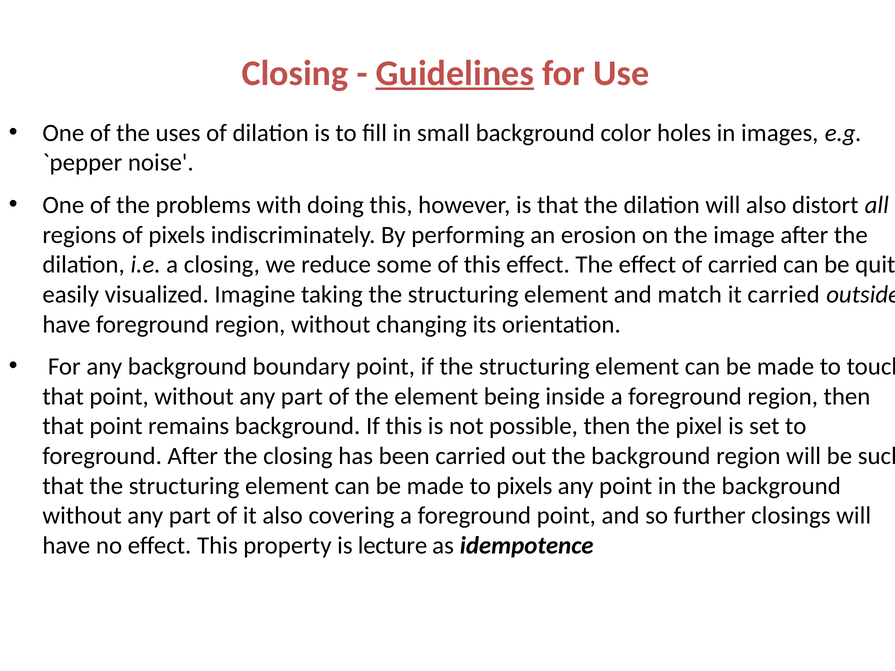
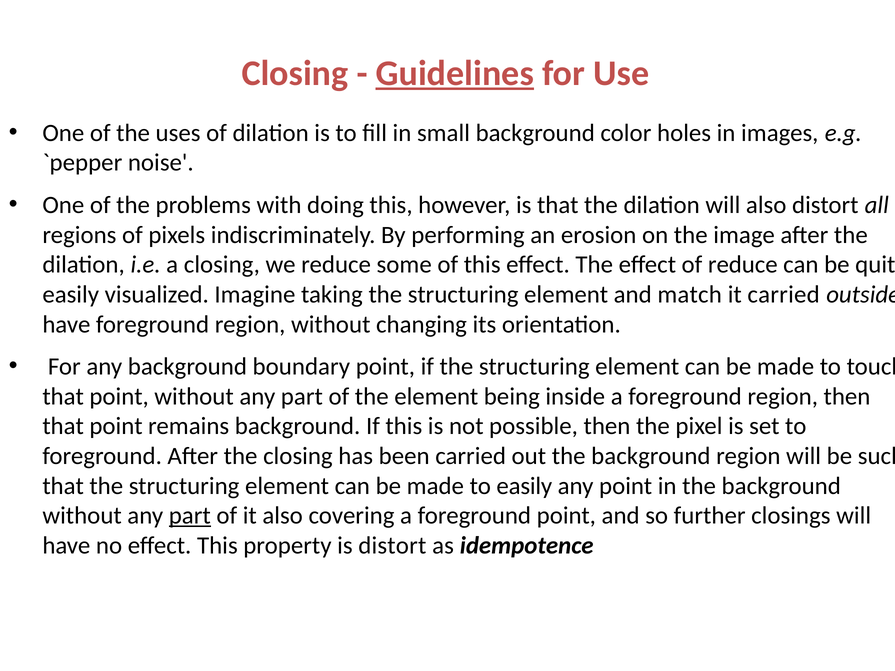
of carried: carried -> reduce (743, 265)
to pixels: pixels -> easily (524, 486)
part underline: none -> present (190, 516)
is lecture: lecture -> distort (392, 546)
